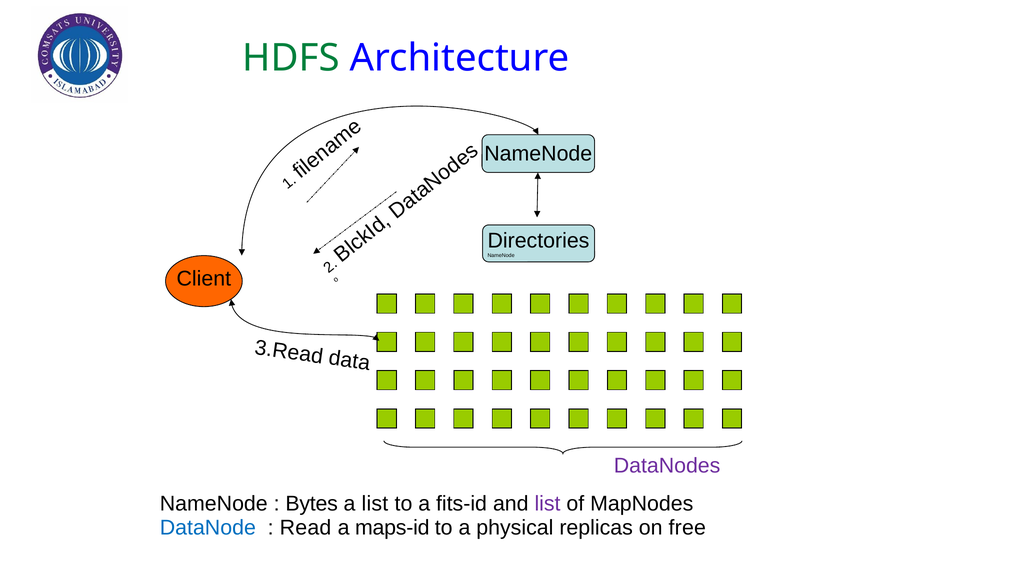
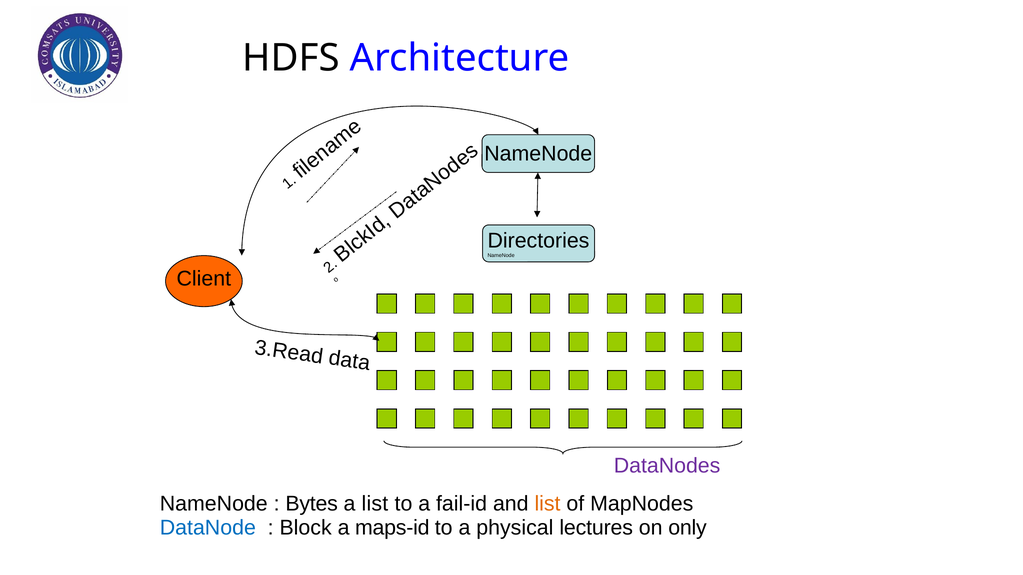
HDFS colour: green -> black (291, 58)
fits-id: fits-id -> fail-id (462, 504)
list colour: purple -> orange (547, 504)
Read: Read -> Block (306, 528)
replicas: replicas -> lectures (596, 528)
free: free -> only (688, 528)
